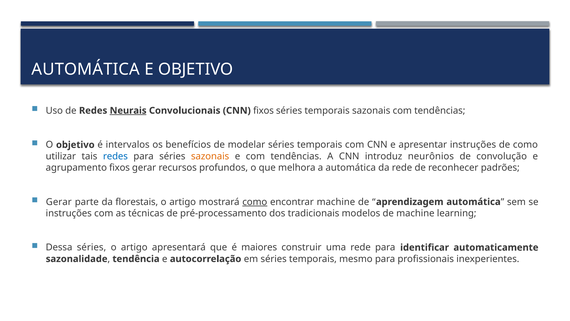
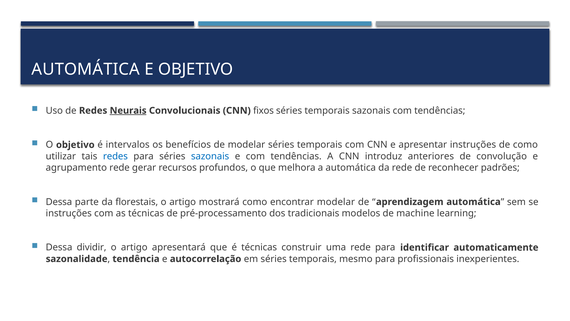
sazonais colour: orange -> blue (210, 156)
neurônios: neurônios -> anteriores (431, 156)
agrupamento fixos: fixos -> rede (120, 167)
Gerar: Gerar -> Dessa (59, 202)
como underline: present -> none (255, 202)
encontrar machine: machine -> modelar (336, 202)
Dessa séries: séries -> dividir (92, 247)
é maiores: maiores -> técnicas (259, 247)
